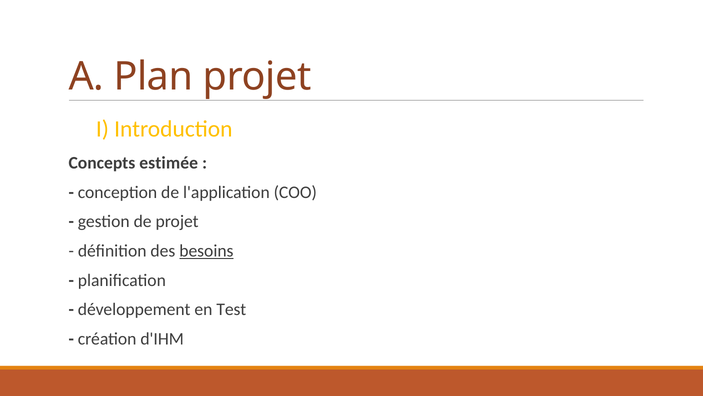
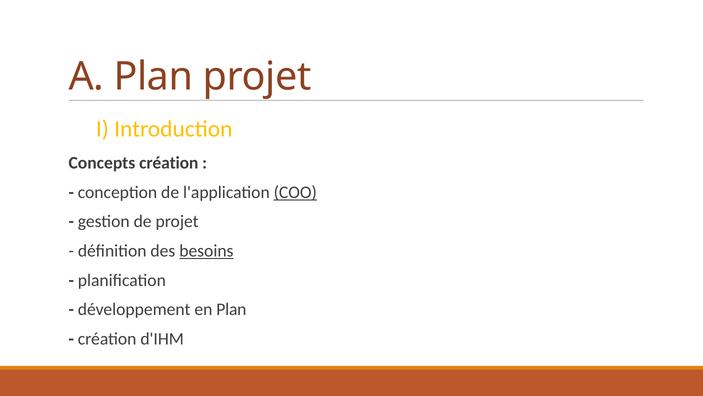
Concepts estimée: estimée -> création (169, 163)
COO underline: none -> present (295, 192)
en Test: Test -> Plan (231, 309)
